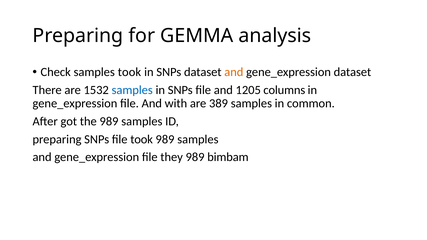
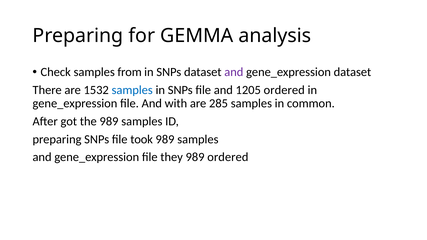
samples took: took -> from (130, 72)
and colour: orange -> purple (234, 72)
1205 columns: columns -> ordered (284, 90)
389: 389 -> 285 (219, 104)
989 bimbam: bimbam -> ordered (228, 157)
